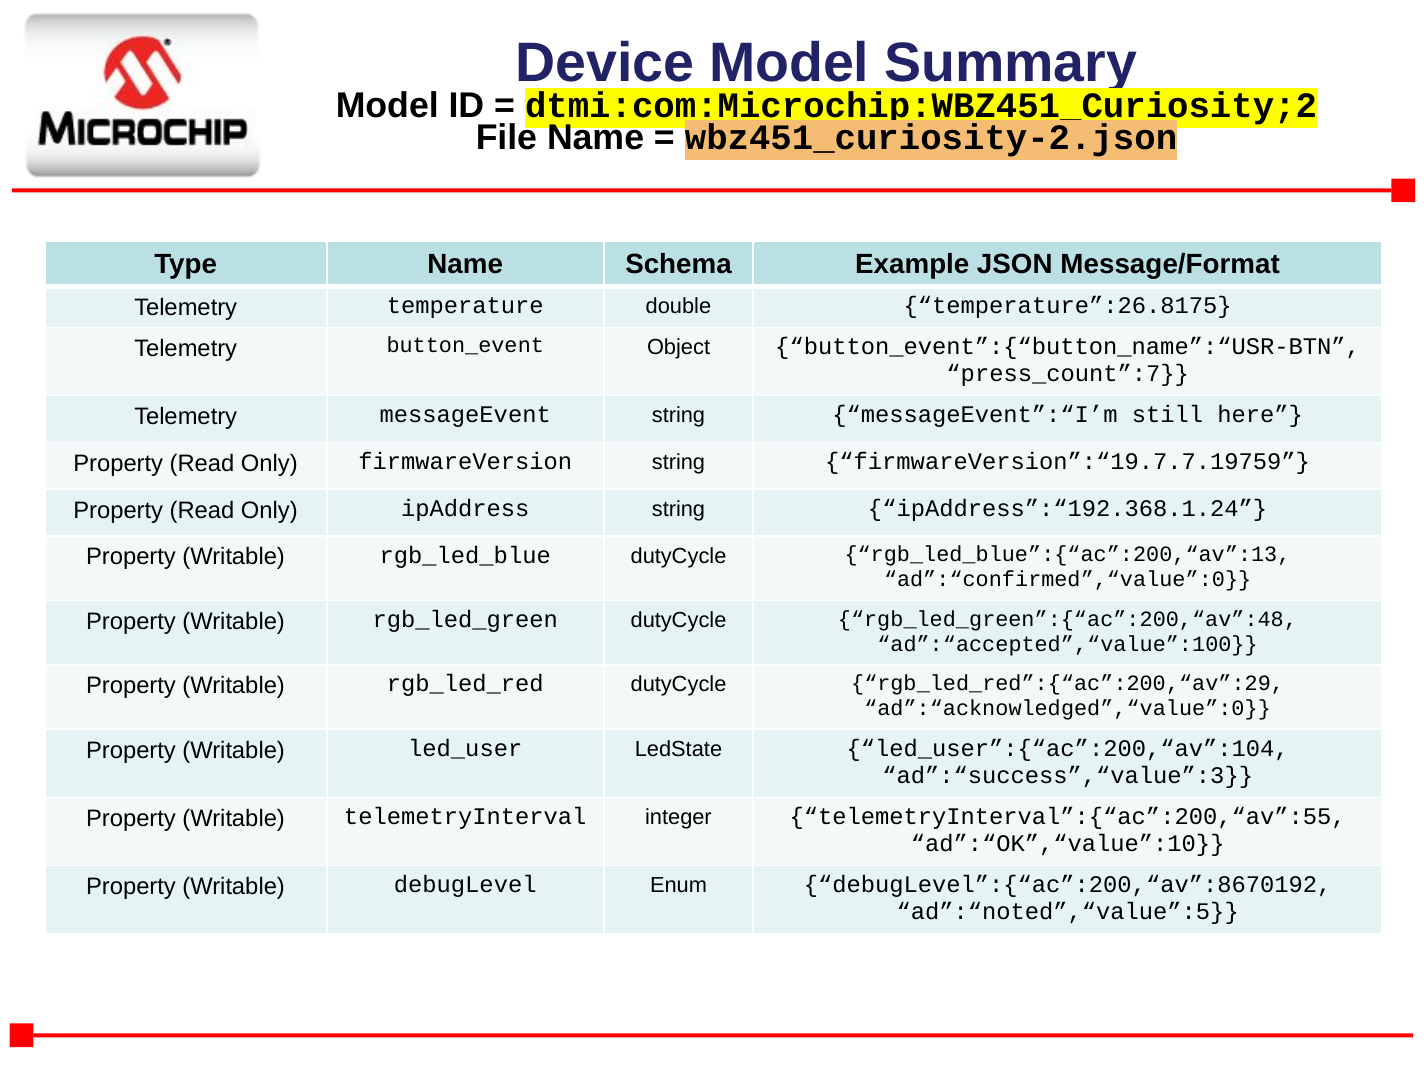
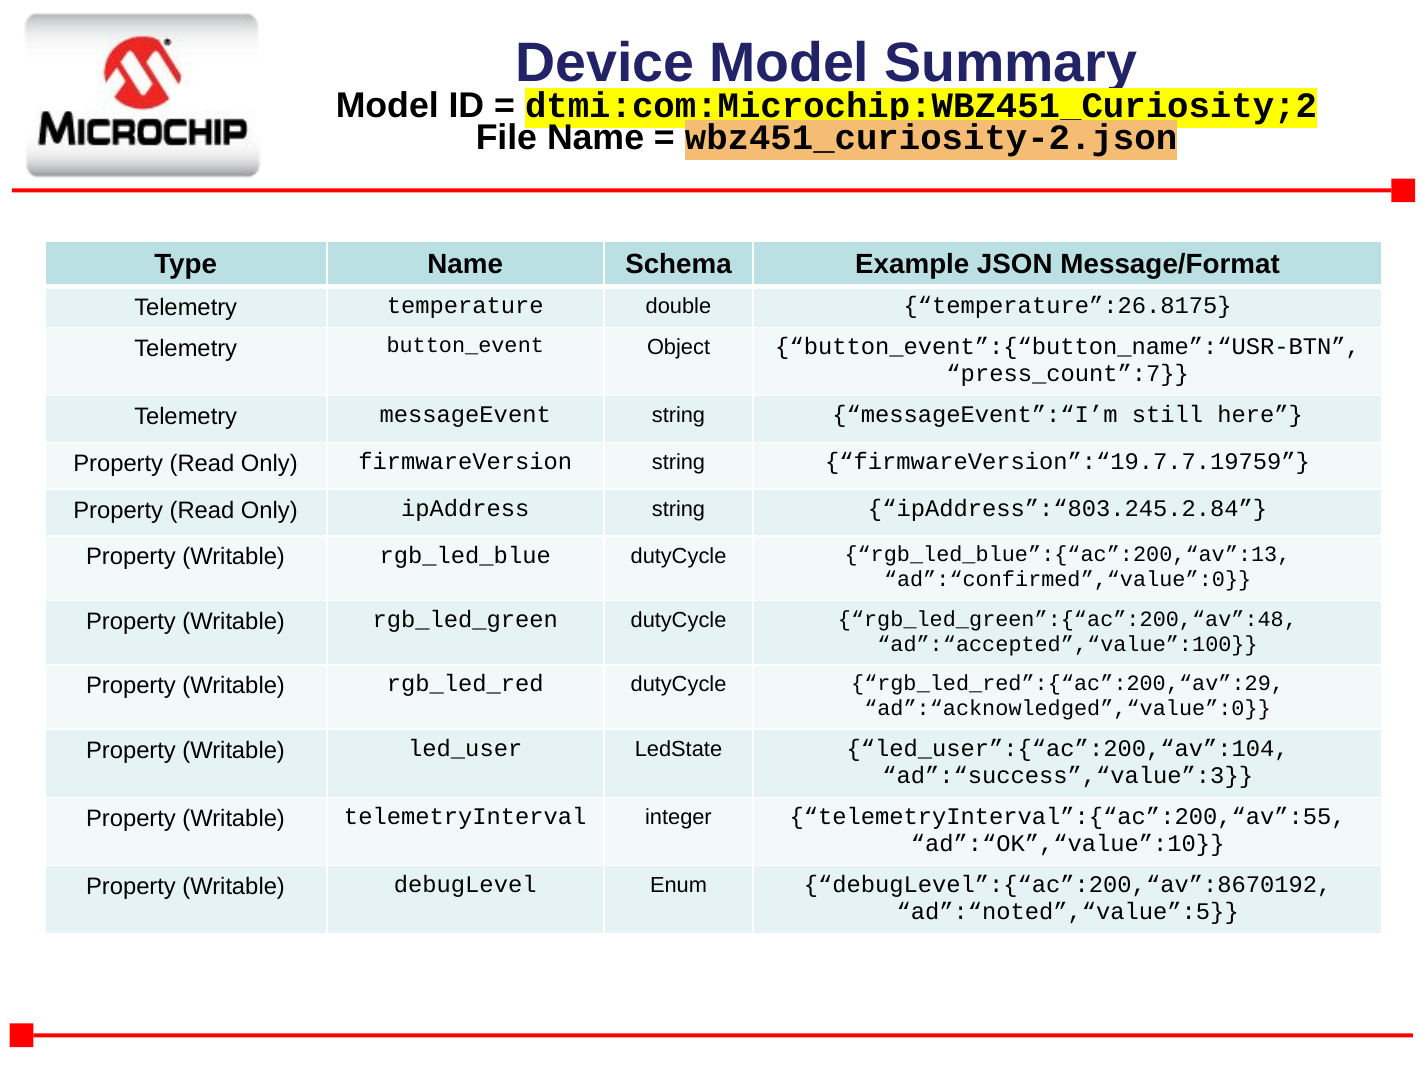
ipAddress”:“192.368.1.24: ipAddress”:“192.368.1.24 -> ipAddress”:“803.245.2.84 (1068, 508)
